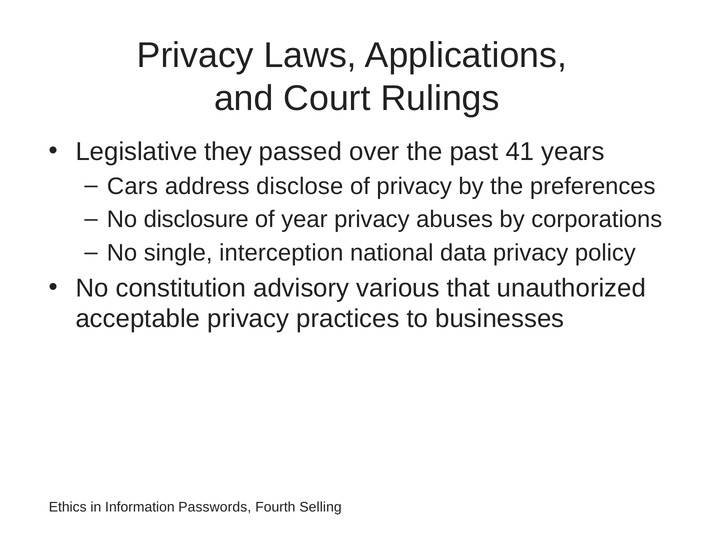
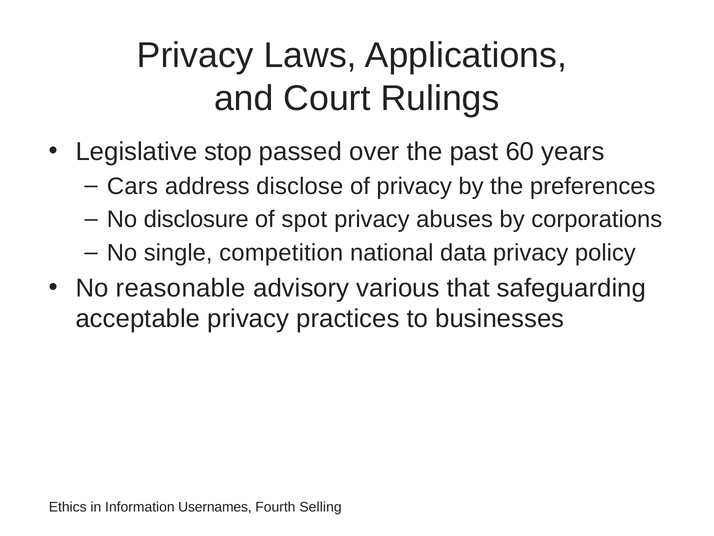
they: they -> stop (228, 152)
41: 41 -> 60 (520, 152)
year: year -> spot (304, 219)
interception: interception -> competition (281, 253)
constitution: constitution -> reasonable (181, 288)
unauthorized: unauthorized -> safeguarding (571, 288)
Passwords: Passwords -> Usernames (215, 507)
